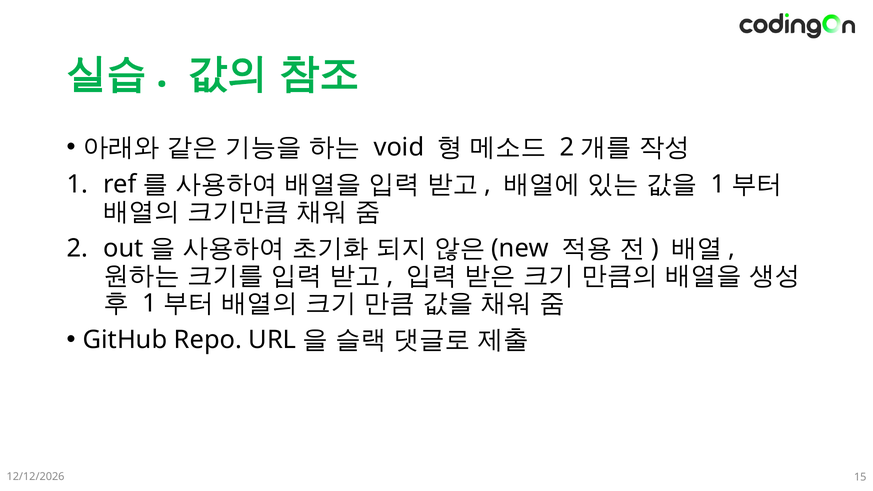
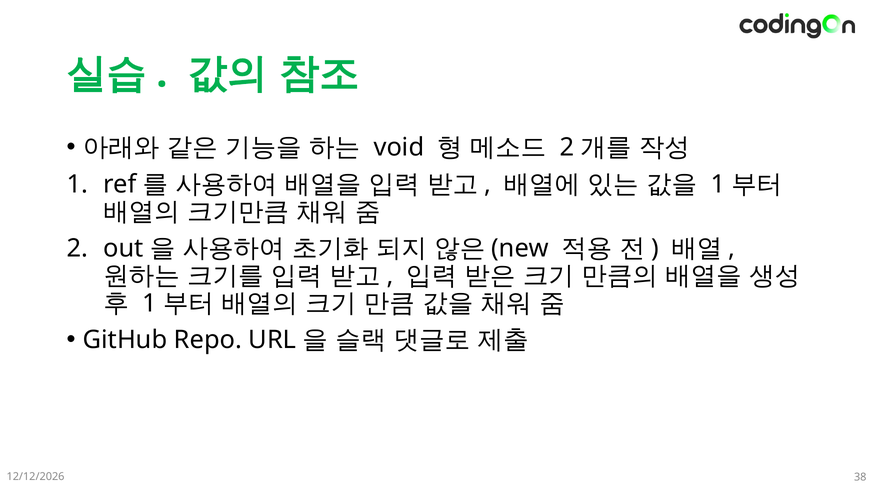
15: 15 -> 38 (860, 477)
